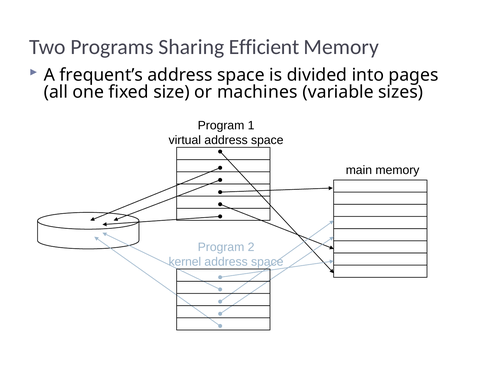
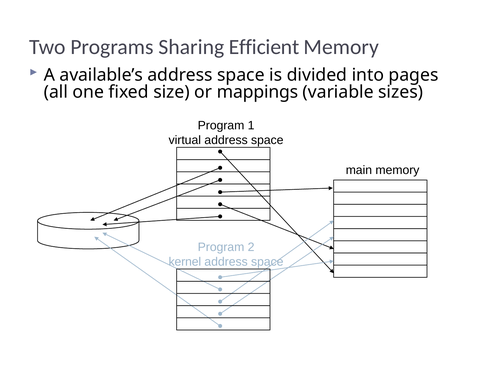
frequent’s: frequent’s -> available’s (101, 75)
machines: machines -> mappings (257, 92)
